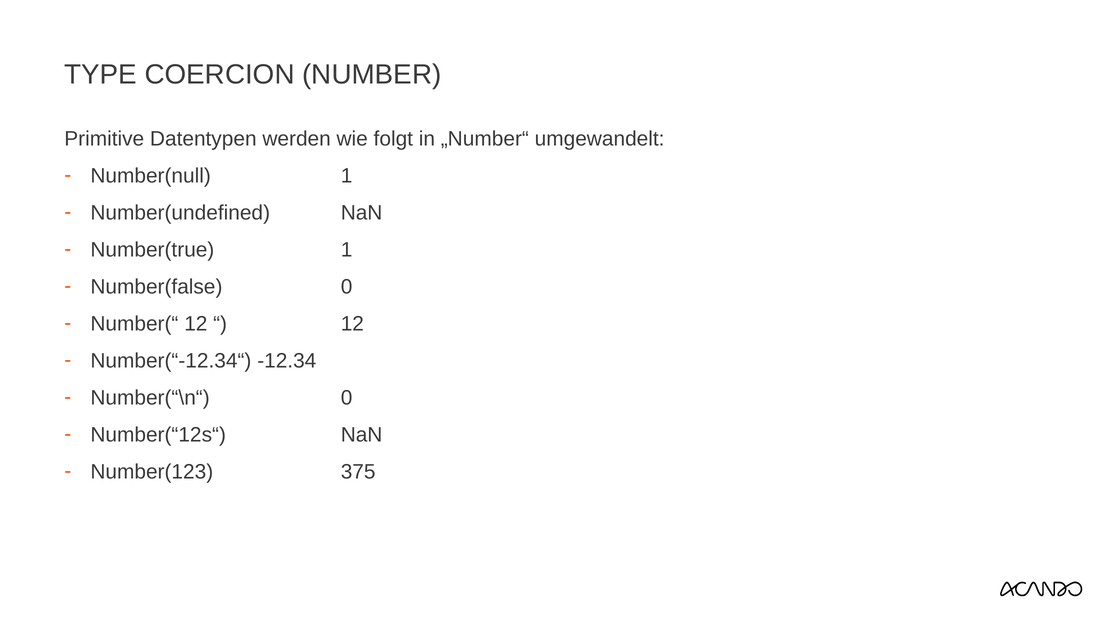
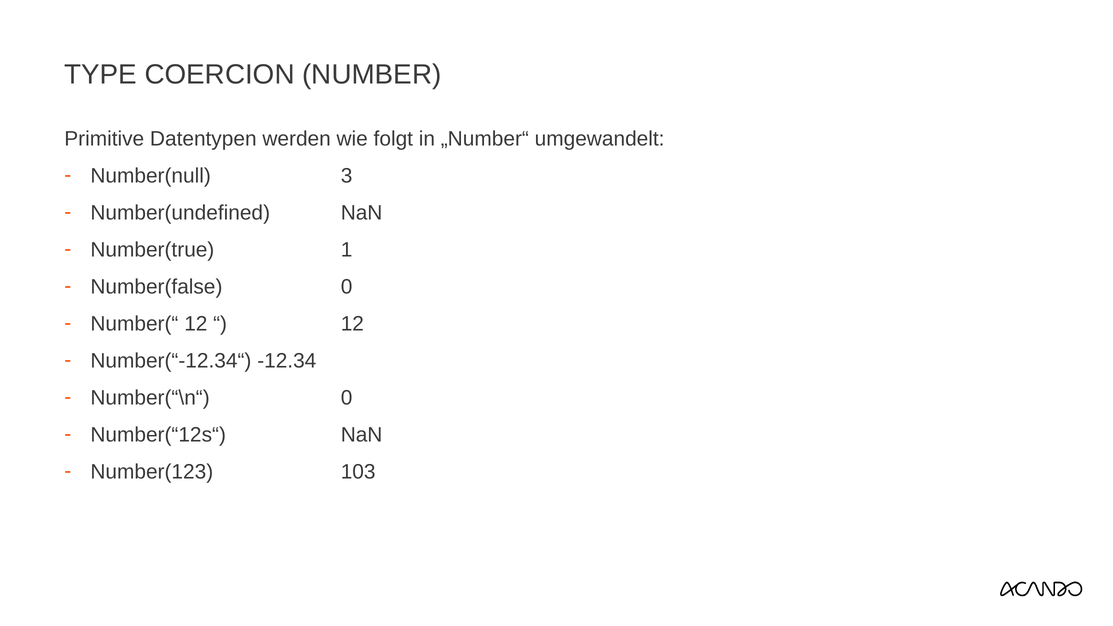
Number(null 1: 1 -> 3 (347, 176)
375: 375 -> 103 (358, 472)
